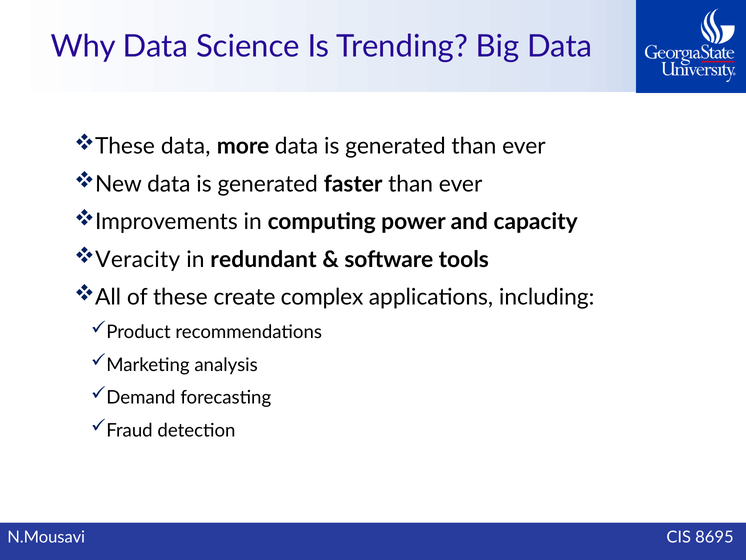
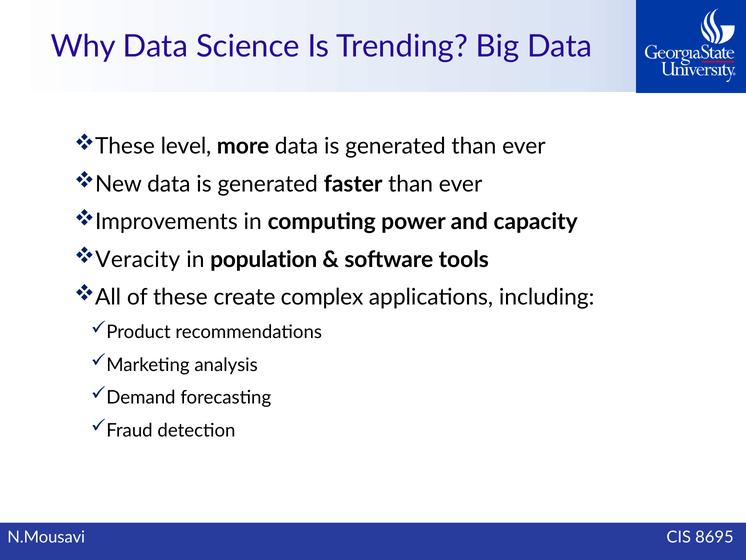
These data: data -> level (186, 146)
redundant: redundant -> population (264, 259)
